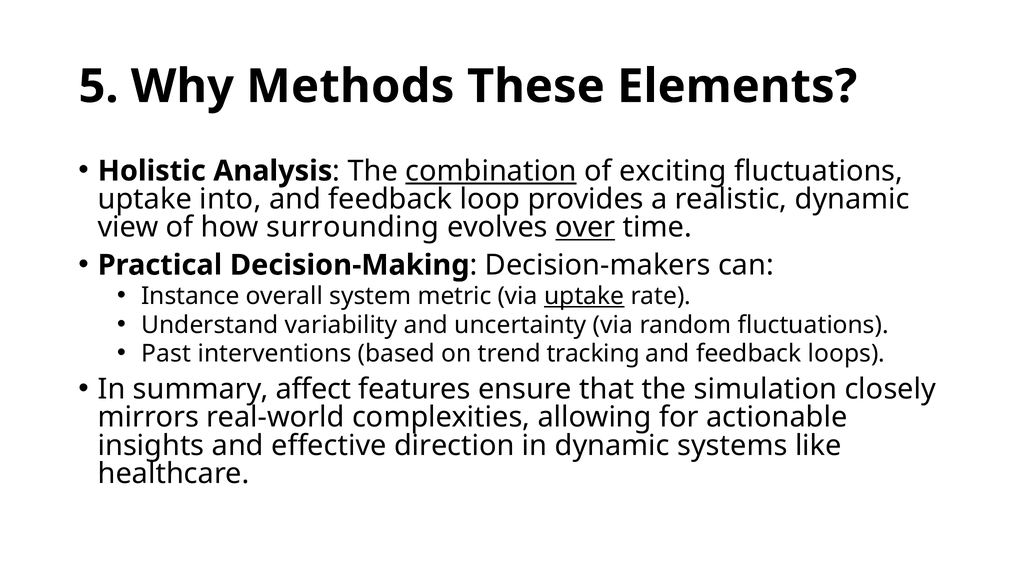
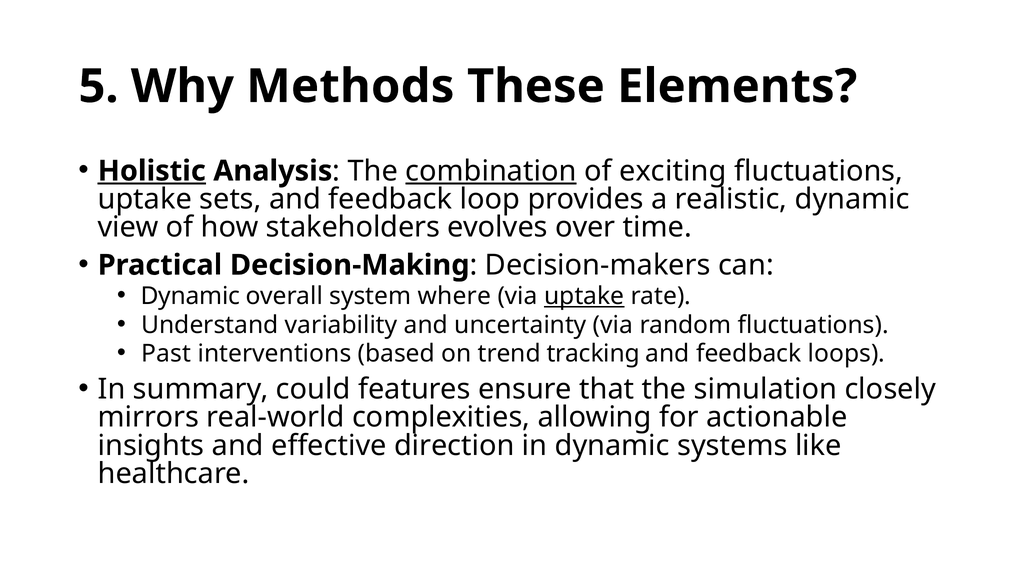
Holistic underline: none -> present (152, 171)
into: into -> sets (230, 199)
surrounding: surrounding -> stakeholders (353, 227)
over underline: present -> none (585, 227)
Instance: Instance -> Dynamic (190, 296)
metric: metric -> where (454, 296)
affect: affect -> could (313, 389)
